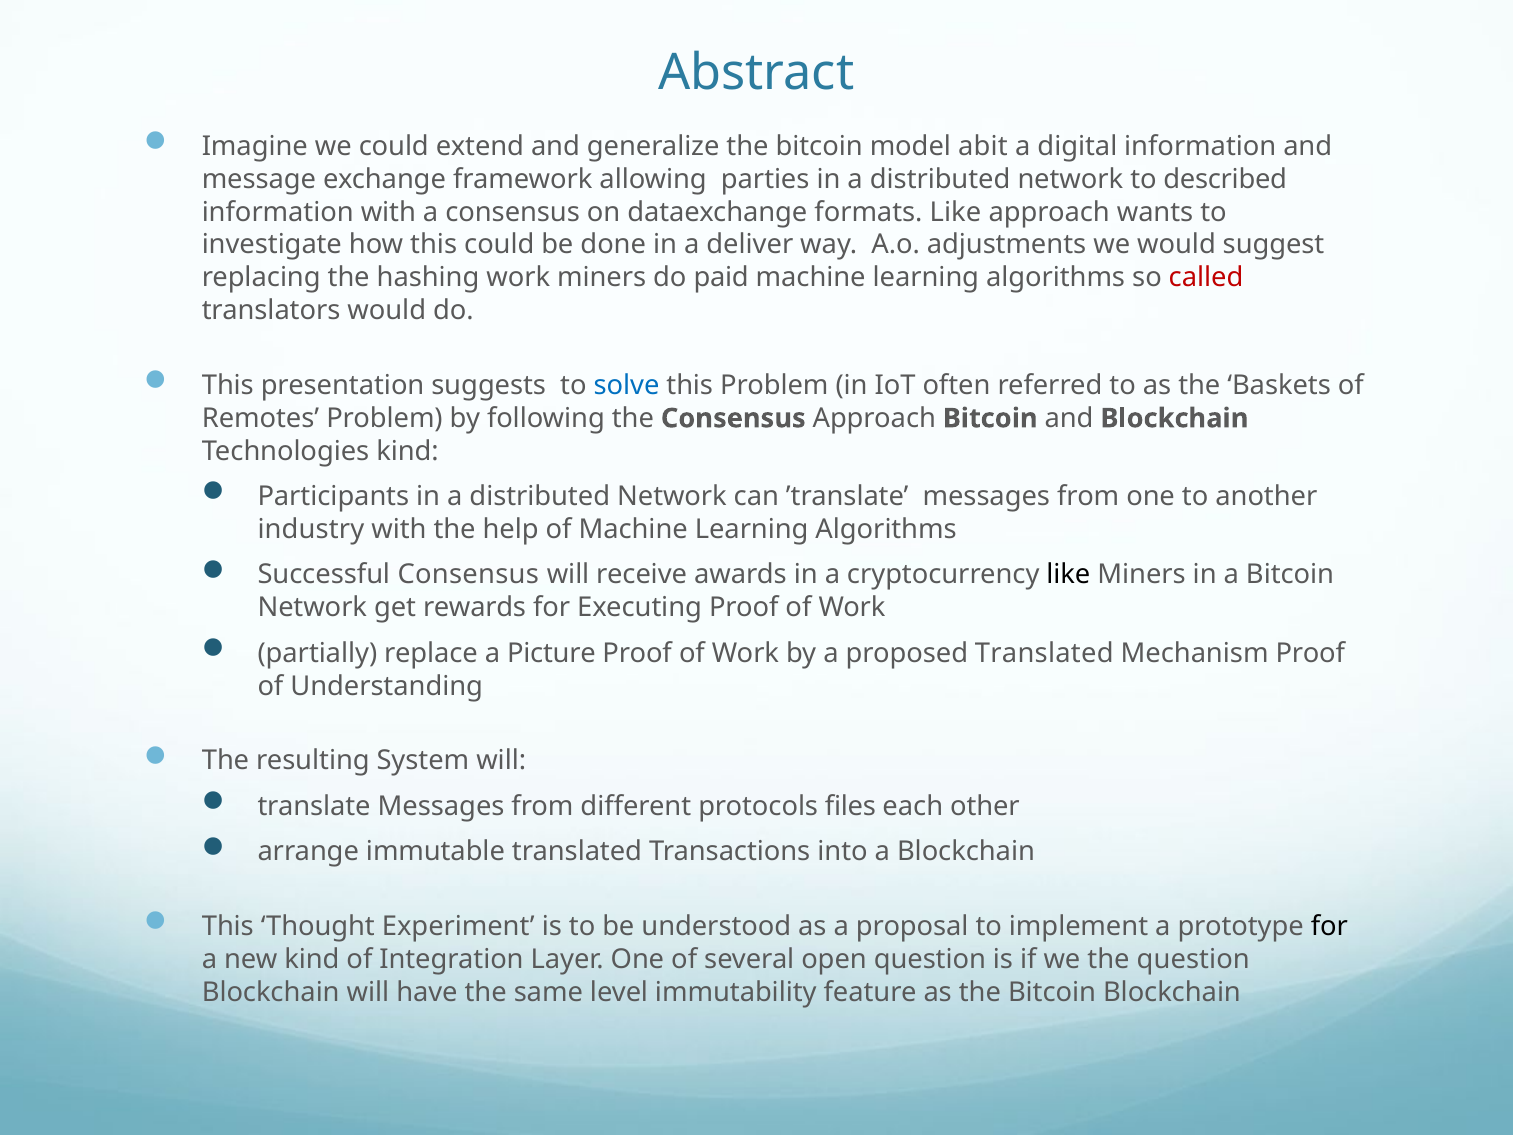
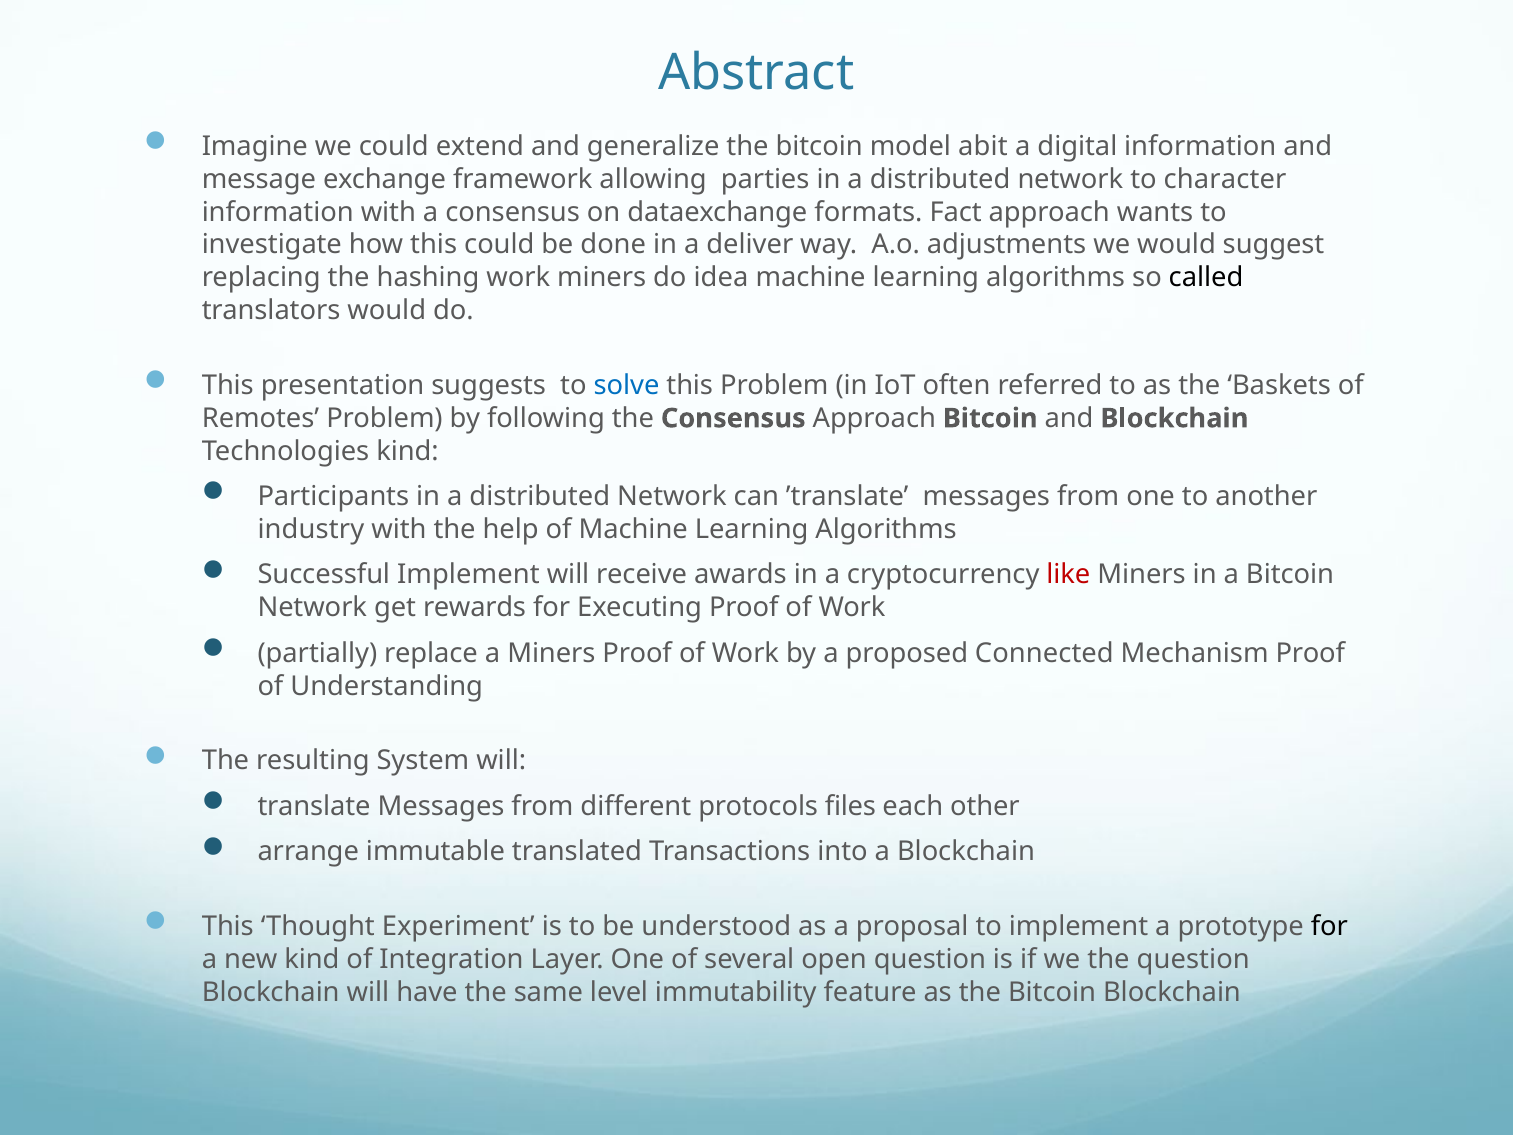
described: described -> character (1225, 179)
formats Like: Like -> Fact (956, 212)
paid: paid -> idea (721, 278)
called colour: red -> black (1206, 278)
Successful Consensus: Consensus -> Implement (468, 575)
like colour: black -> red (1068, 575)
a Picture: Picture -> Miners (551, 653)
proposed Translated: Translated -> Connected (1044, 653)
